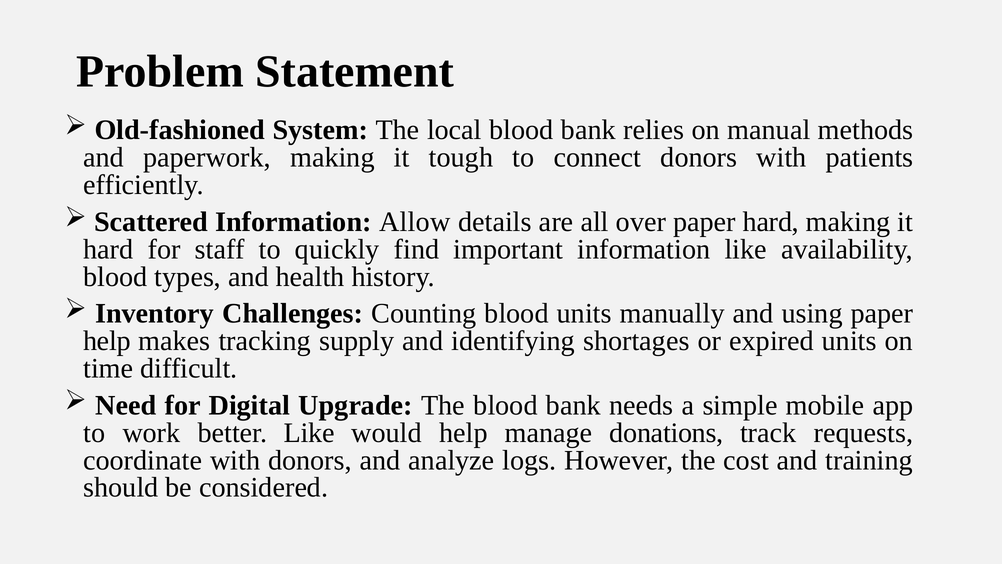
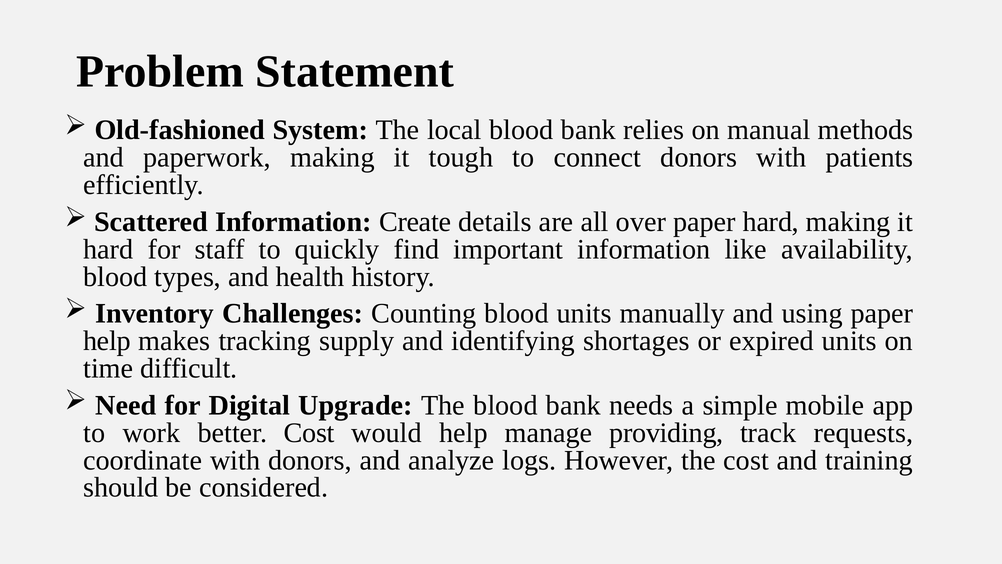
Allow: Allow -> Create (415, 222)
better Like: Like -> Cost (309, 432)
donations: donations -> providing (666, 432)
